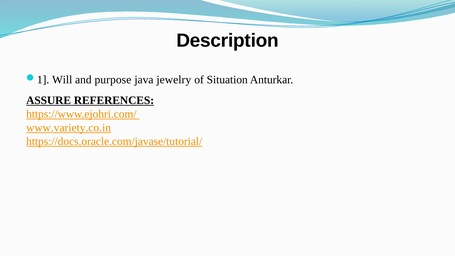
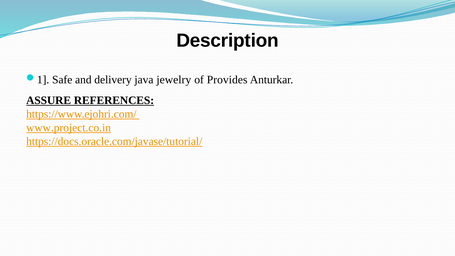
Will: Will -> Safe (62, 80)
purpose: purpose -> delivery (113, 80)
Situation: Situation -> Provides (227, 80)
www.variety.co.in: www.variety.co.in -> www.project.co.in (69, 128)
